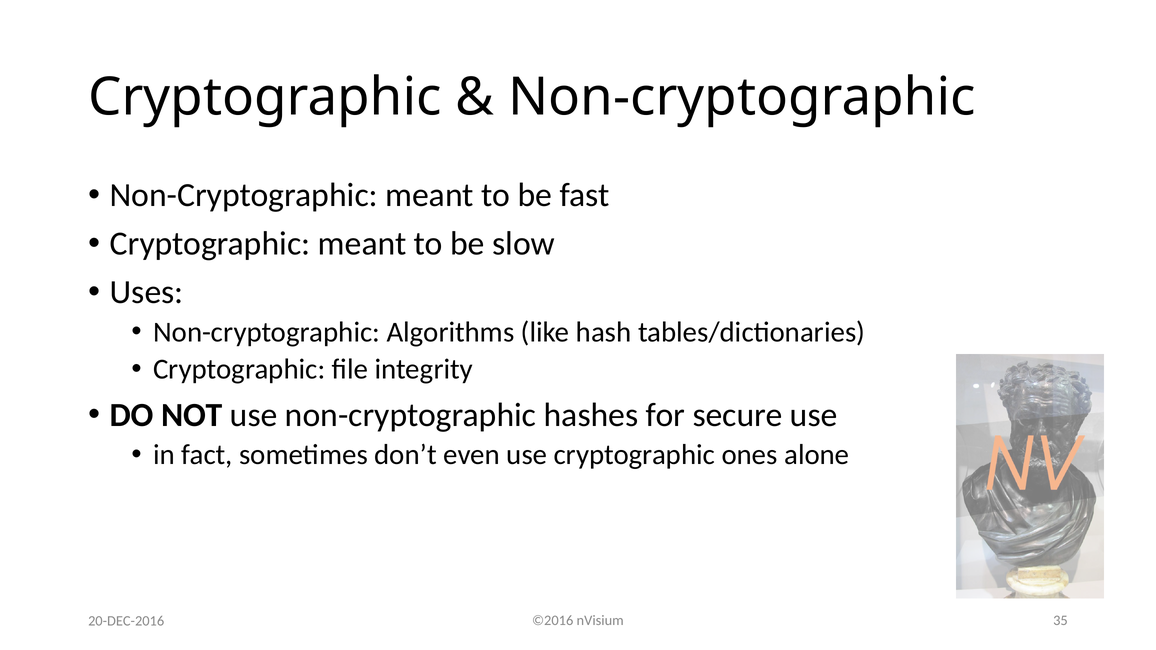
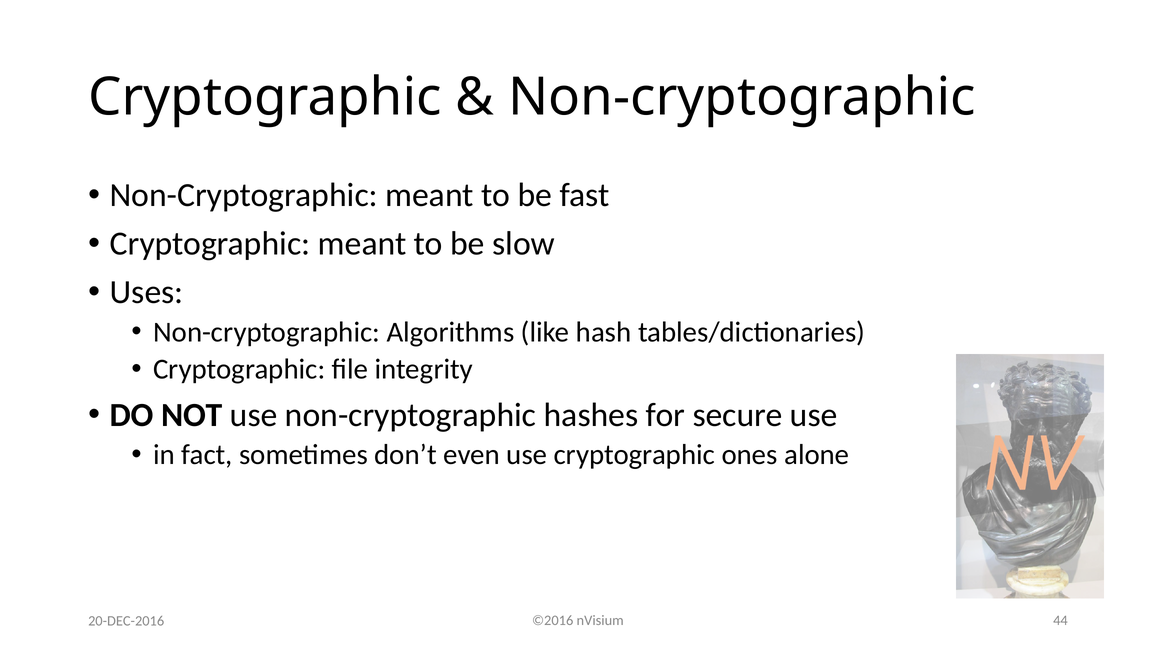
35: 35 -> 44 (1061, 621)
